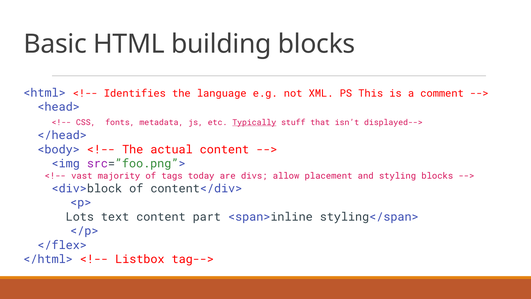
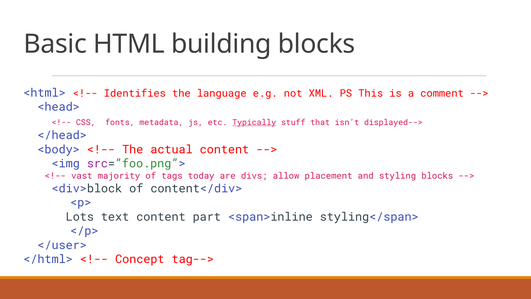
</flex>: </flex> -> </user> (62, 245)
Listbox: Listbox -> Concept (140, 259)
